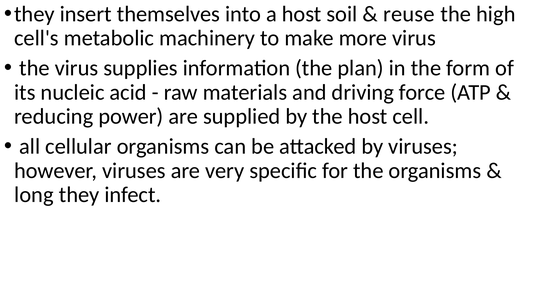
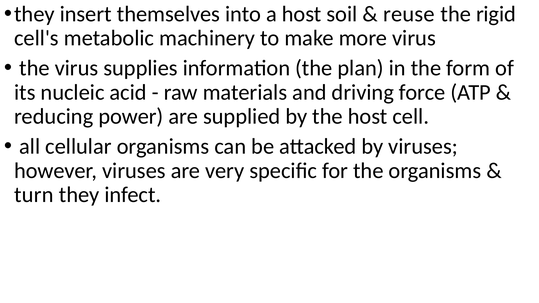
high: high -> rigid (496, 14)
long: long -> turn (34, 195)
